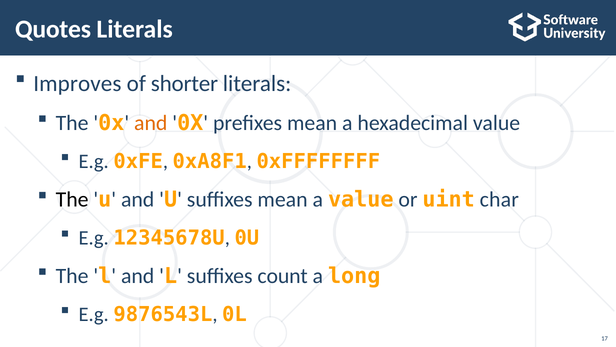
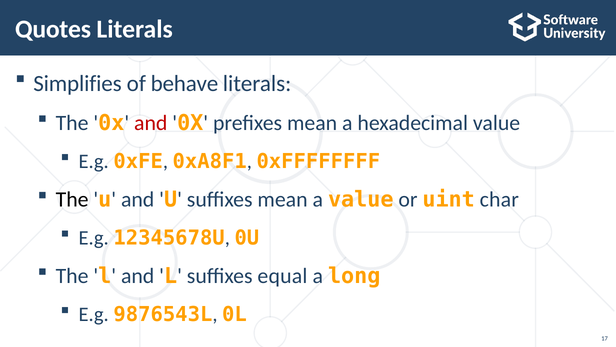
Improves: Improves -> Simplifies (77, 83)
shorter: shorter -> behave (184, 83)
and colour: orange -> red (151, 123)
count: count -> equal (282, 276)
